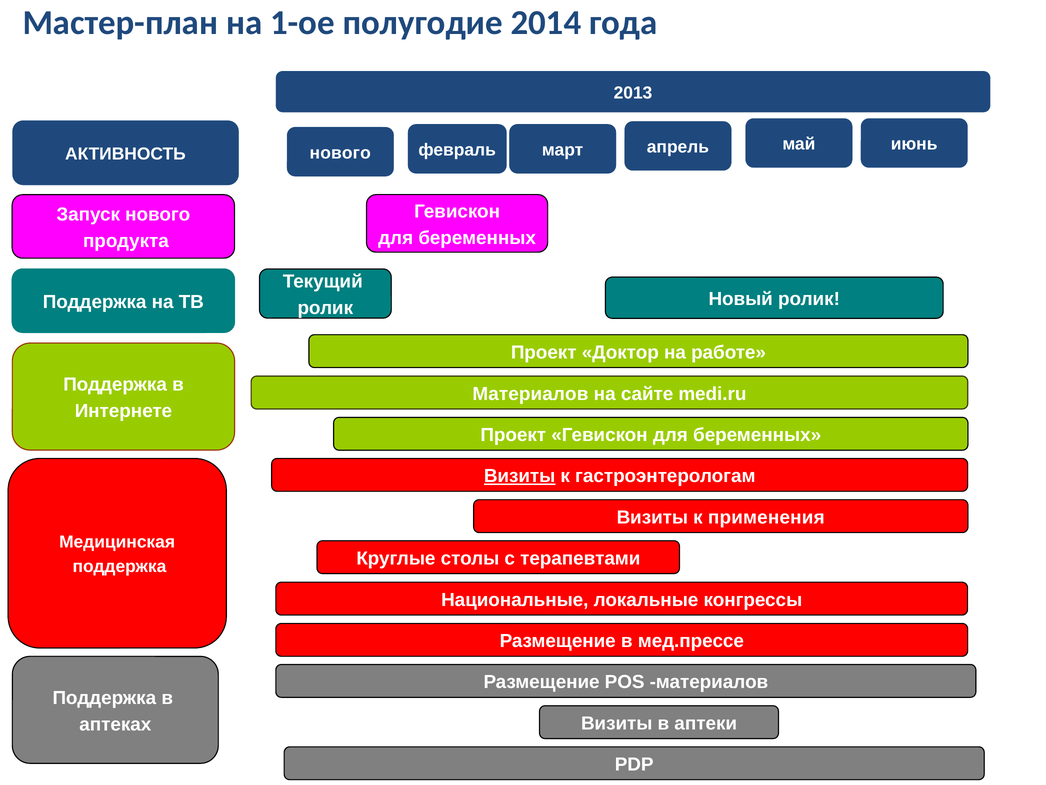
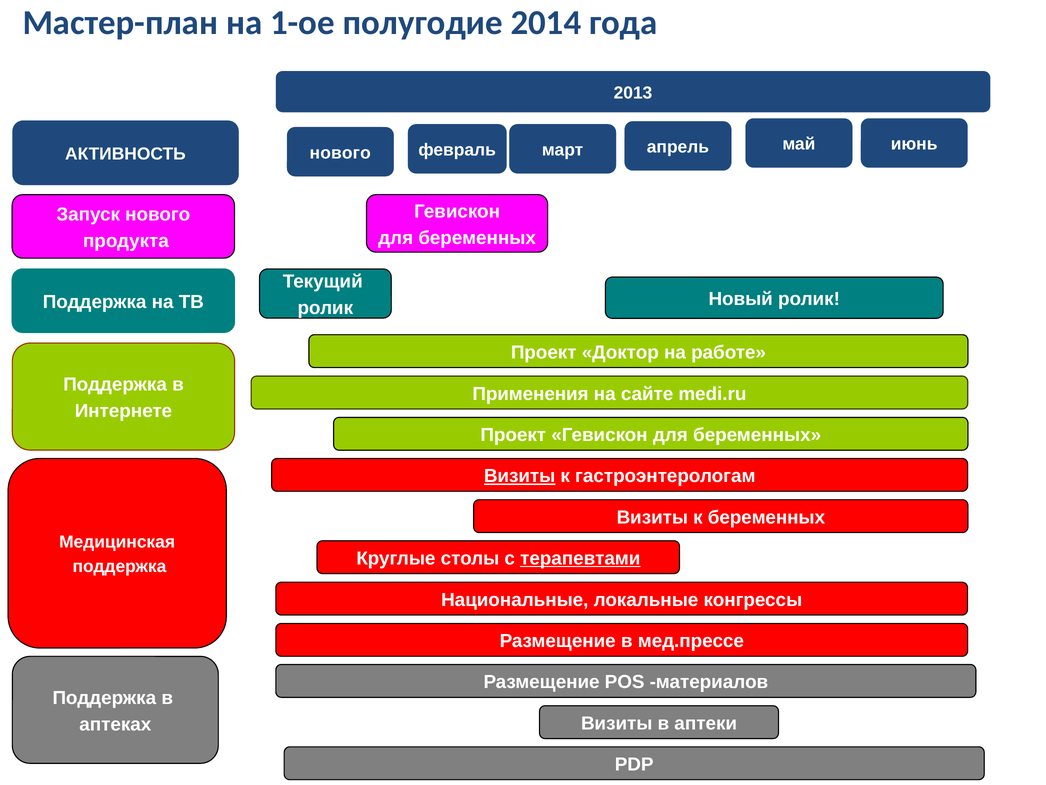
Материалов: Материалов -> Применения (531, 394)
к применения: применения -> беременных (766, 517)
терапевтами underline: none -> present (580, 558)
